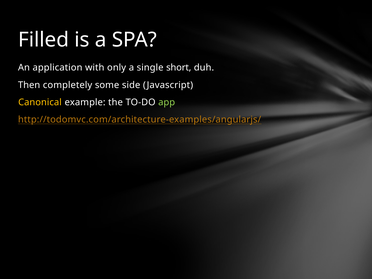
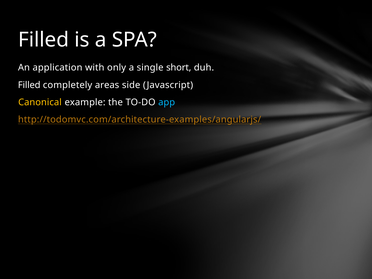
Then: Then -> Filled (29, 85)
some: some -> areas (107, 85)
app colour: light green -> light blue (167, 102)
